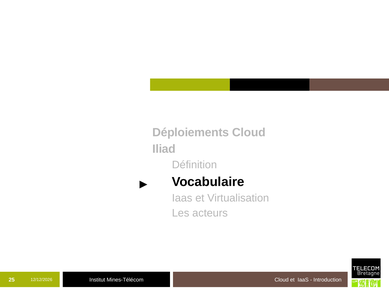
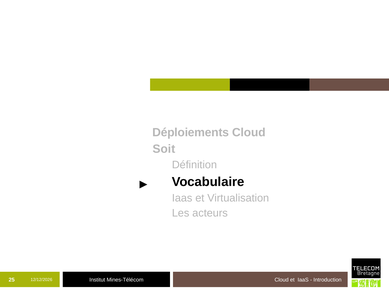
Iliad: Iliad -> Soit (164, 149)
